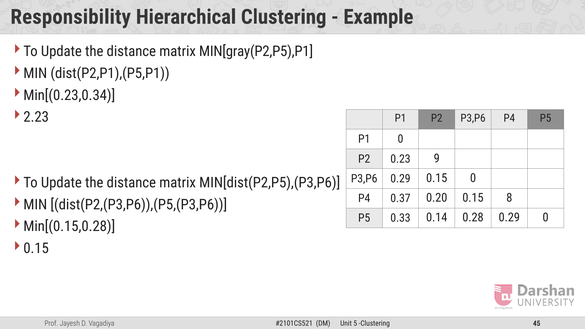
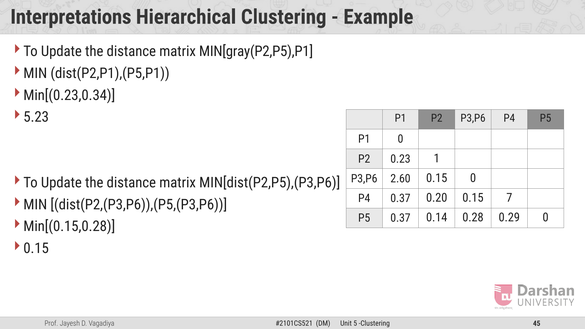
Responsibility: Responsibility -> Interpretations (71, 17)
2.23: 2.23 -> 5.23 (36, 117)
9: 9 -> 1 (437, 158)
P3,P6 0.29: 0.29 -> 2.60 (400, 179)
8: 8 -> 7 (509, 198)
P5 0.33: 0.33 -> 0.37 (400, 218)
